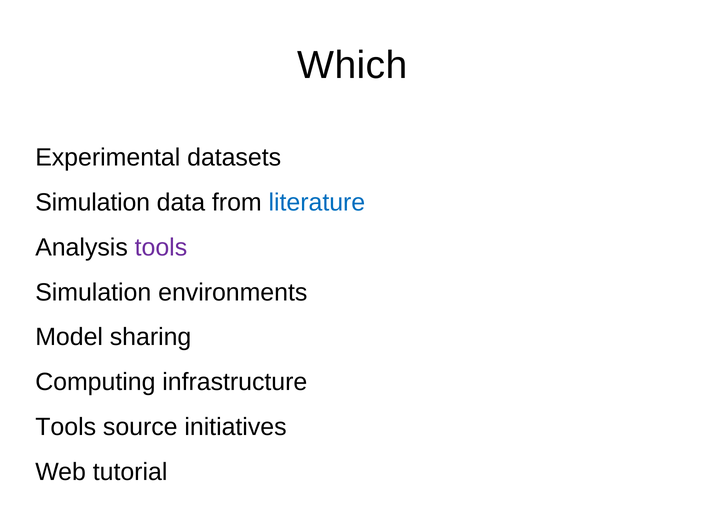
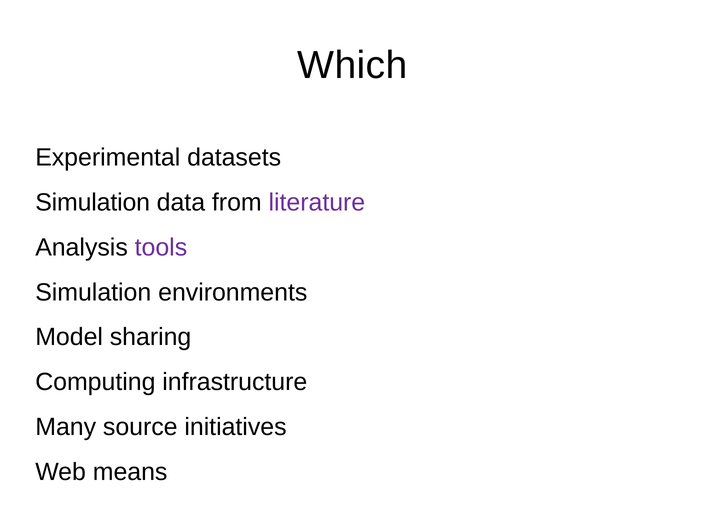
literature colour: blue -> purple (317, 202)
Tools: Tools -> Many (66, 427)
tutorial: tutorial -> means (130, 471)
